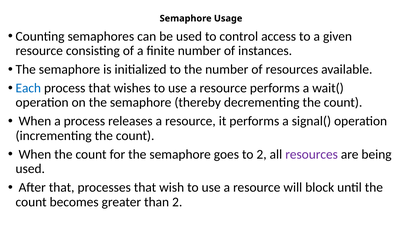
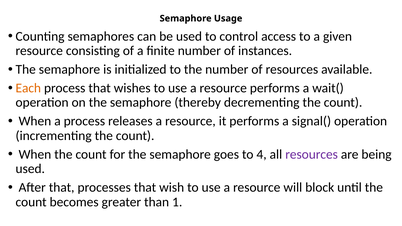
Each colour: blue -> orange (28, 88)
to 2: 2 -> 4 (262, 154)
than 2: 2 -> 1 (177, 202)
